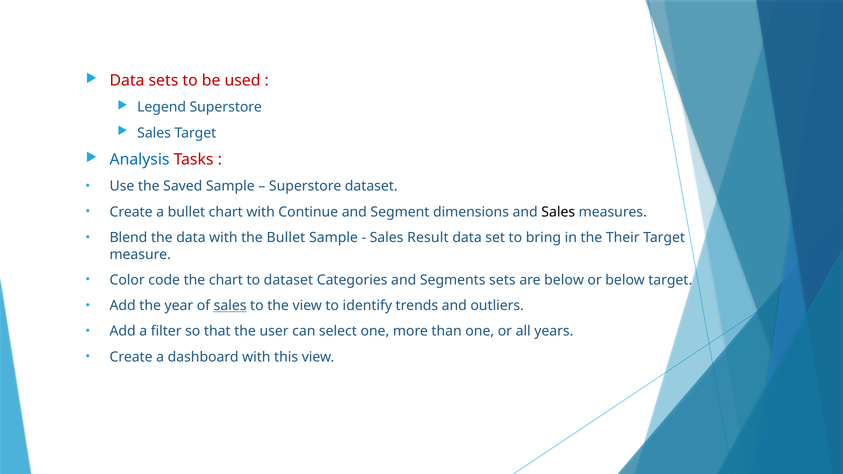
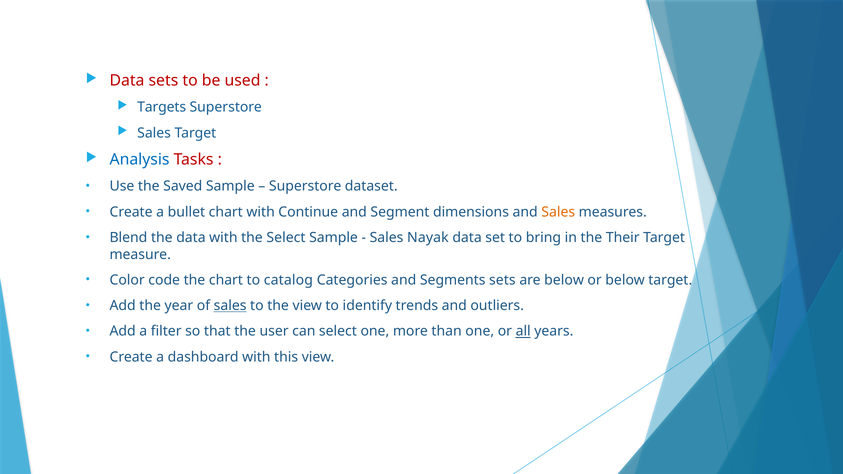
Legend: Legend -> Targets (162, 107)
Sales colour: black -> orange (558, 212)
the Bullet: Bullet -> Select (286, 238)
Result: Result -> Nayak (428, 238)
to dataset: dataset -> catalog (288, 280)
all underline: none -> present (523, 331)
